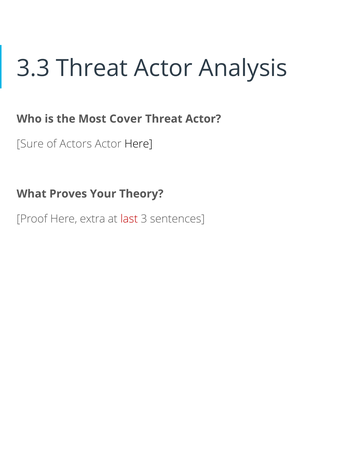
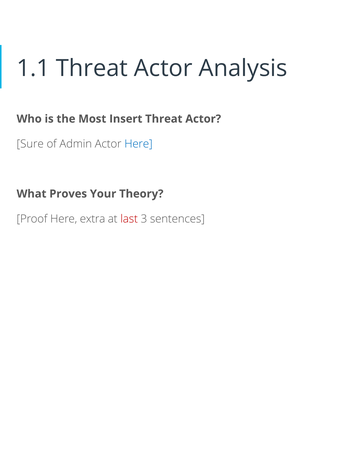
3.3: 3.3 -> 1.1 (33, 68)
Cover: Cover -> Insert (126, 119)
Actors: Actors -> Admin (76, 144)
Here colour: black -> blue (138, 144)
